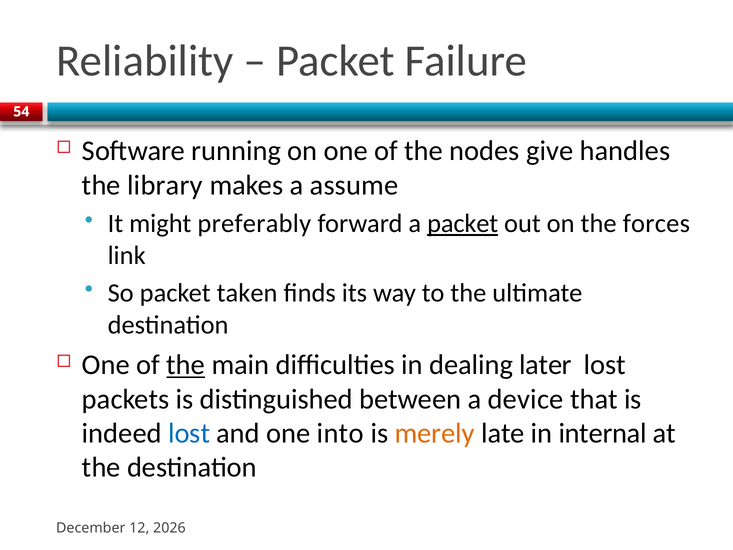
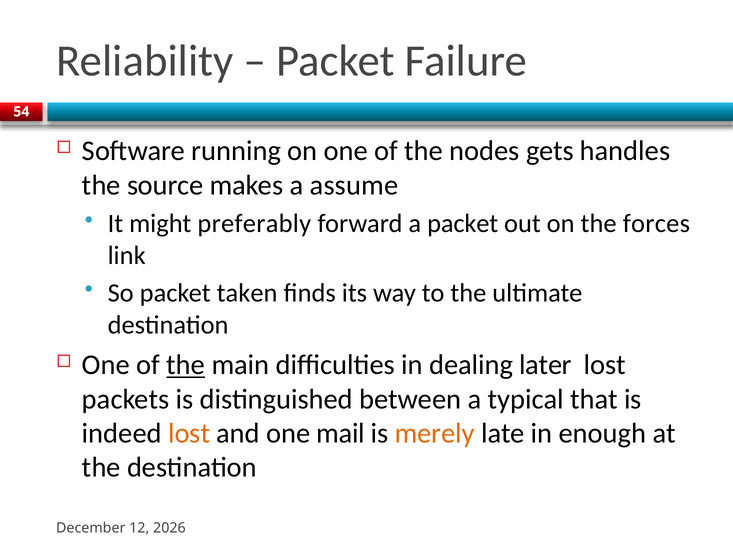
give: give -> gets (550, 151)
library: library -> source (165, 185)
packet underline: present -> none (463, 224)
device: device -> typical (526, 399)
lost colour: blue -> orange (189, 433)
into: into -> mail (341, 433)
internal: internal -> enough (603, 433)
